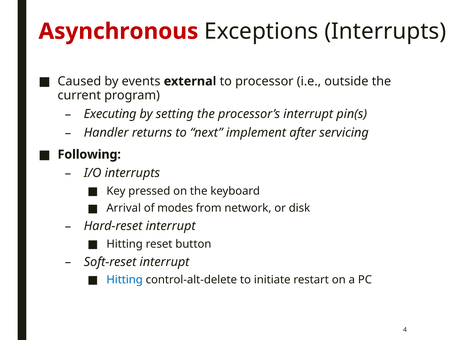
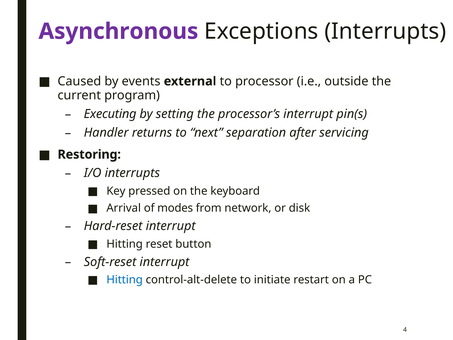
Asynchronous colour: red -> purple (118, 31)
implement: implement -> separation (256, 133)
Following: Following -> Restoring (89, 154)
